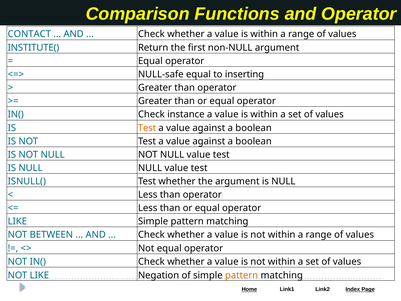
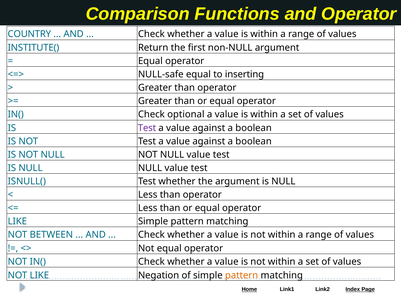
CONTACT: CONTACT -> COUNTRY (29, 34)
instance: instance -> optional (186, 114)
Test colour: orange -> purple (147, 128)
